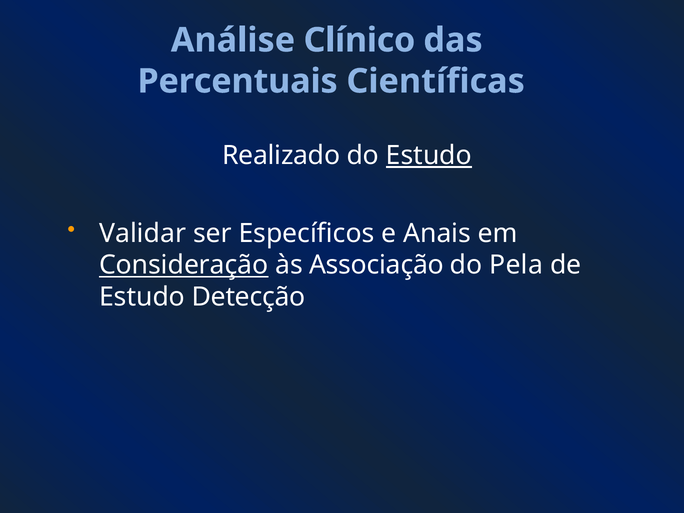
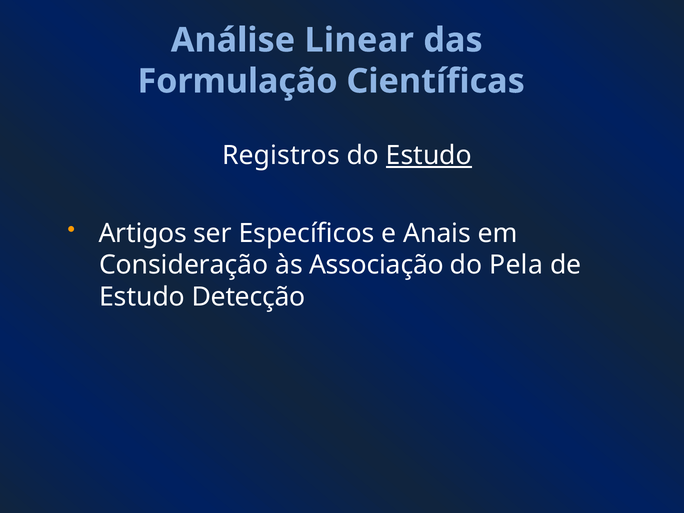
Clínico: Clínico -> Linear (359, 40)
Percentuais: Percentuais -> Formulação (238, 81)
Realizado: Realizado -> Registros (281, 156)
Validar: Validar -> Artigos (143, 233)
Consideração underline: present -> none (184, 265)
